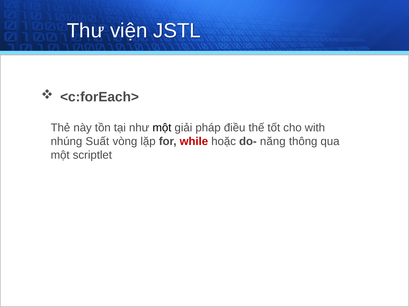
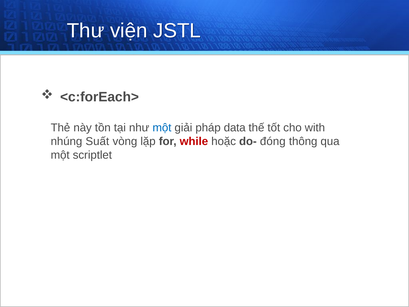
một colour: black -> blue (162, 128)
điều: điều -> data (235, 128)
năng: năng -> đóng (273, 141)
